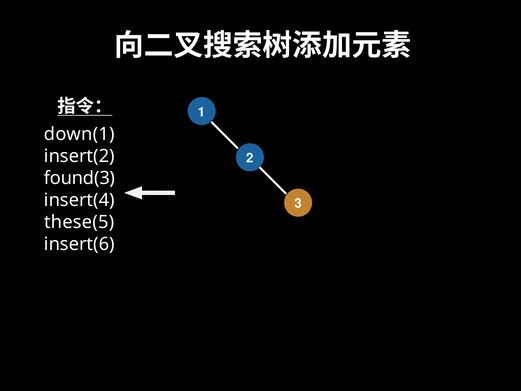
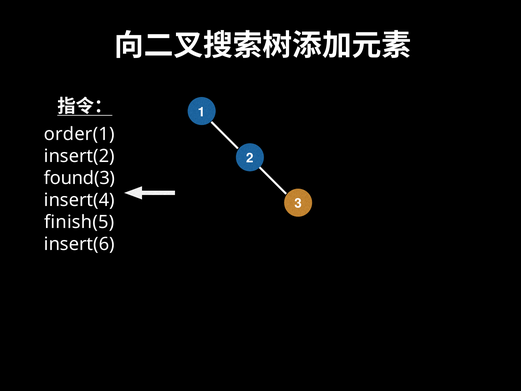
down(1: down(1 -> order(1 (79, 134)
these(5: these(5 -> finish(5 (79, 222)
